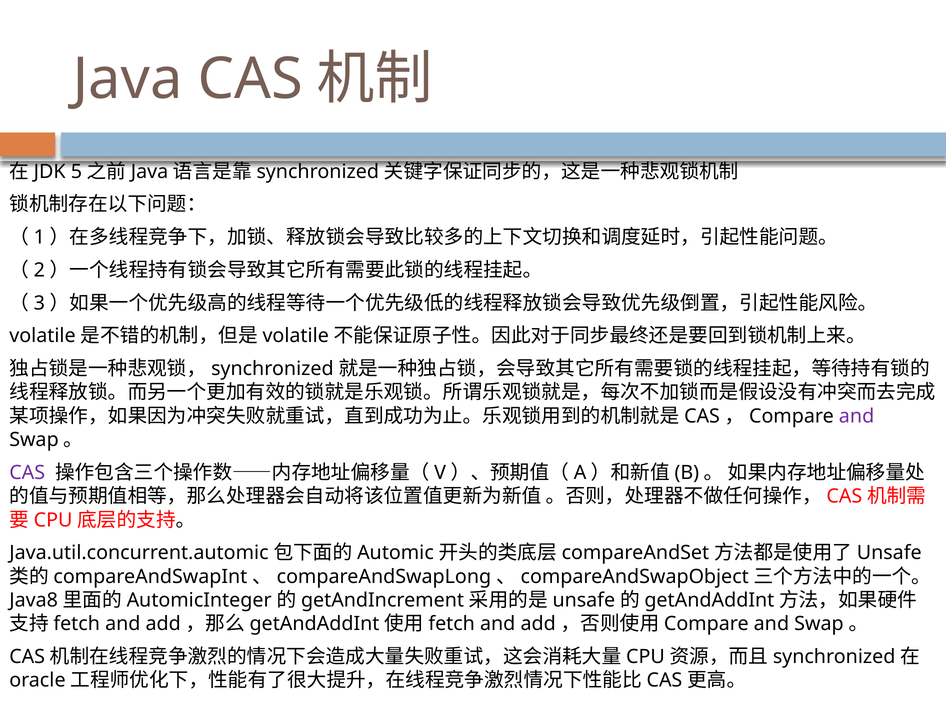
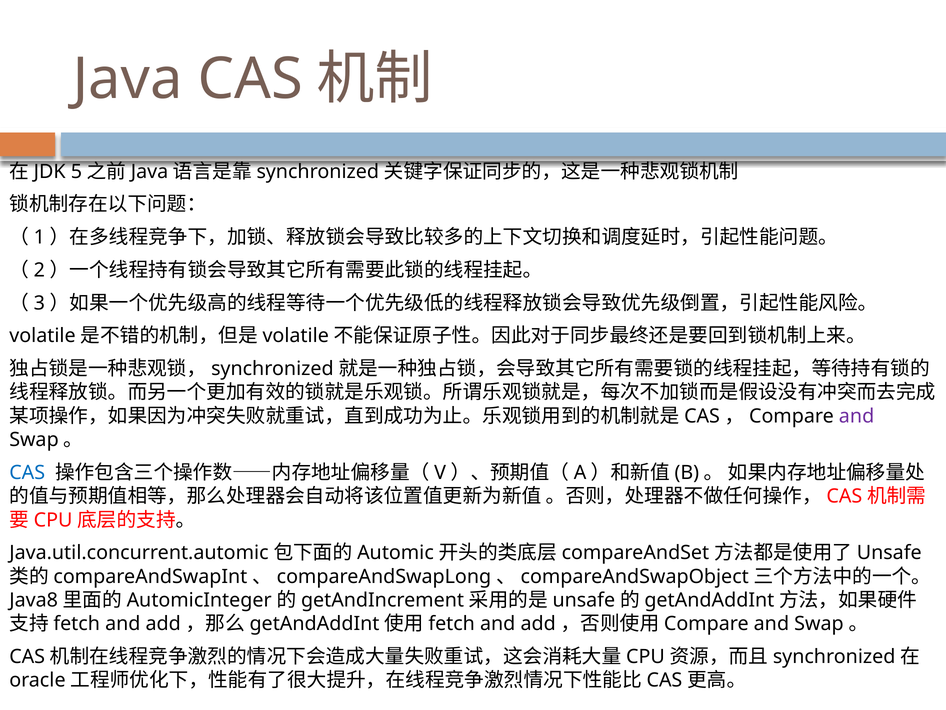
CAS colour: purple -> blue (27, 472)
